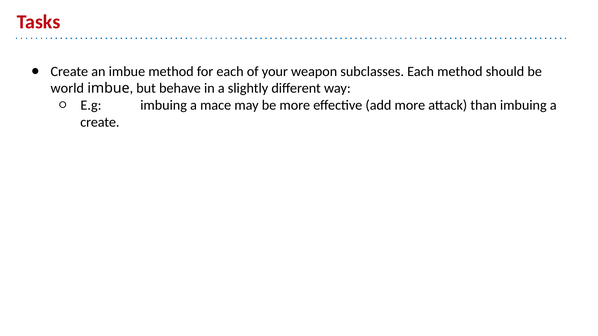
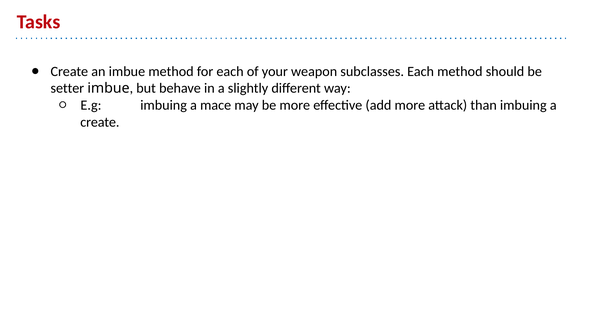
world: world -> setter (67, 88)
